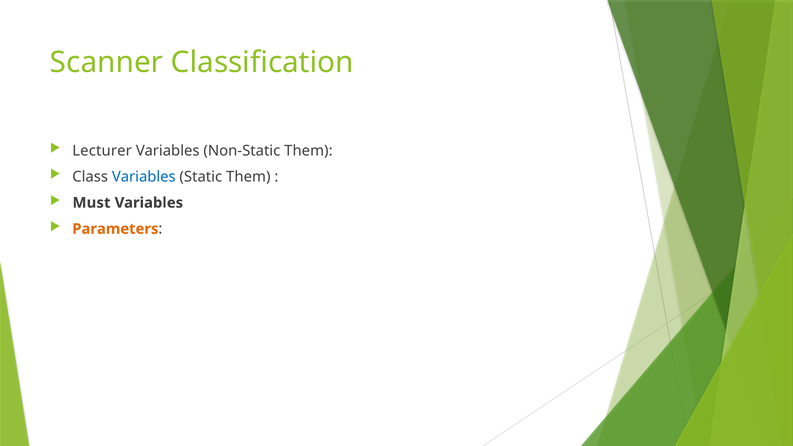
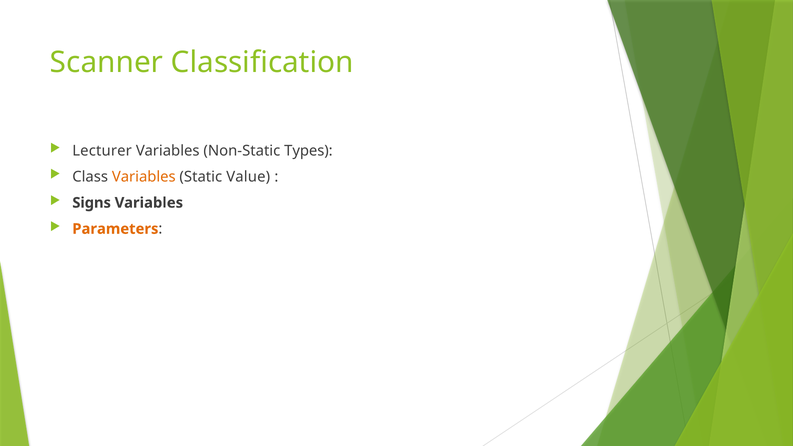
Non-Static Them: Them -> Types (308, 151)
Variables colour: blue -> orange (144, 177)
Static Them: Them -> Value (248, 177)
Must: Must -> Signs (92, 203)
